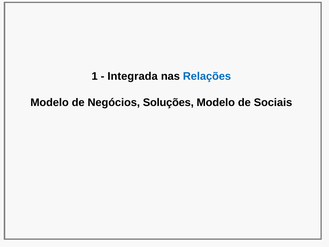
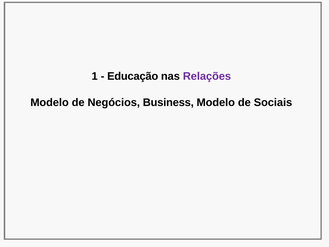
Integrada: Integrada -> Educação (133, 76)
Relações colour: blue -> purple (207, 76)
Soluções: Soluções -> Business (168, 102)
